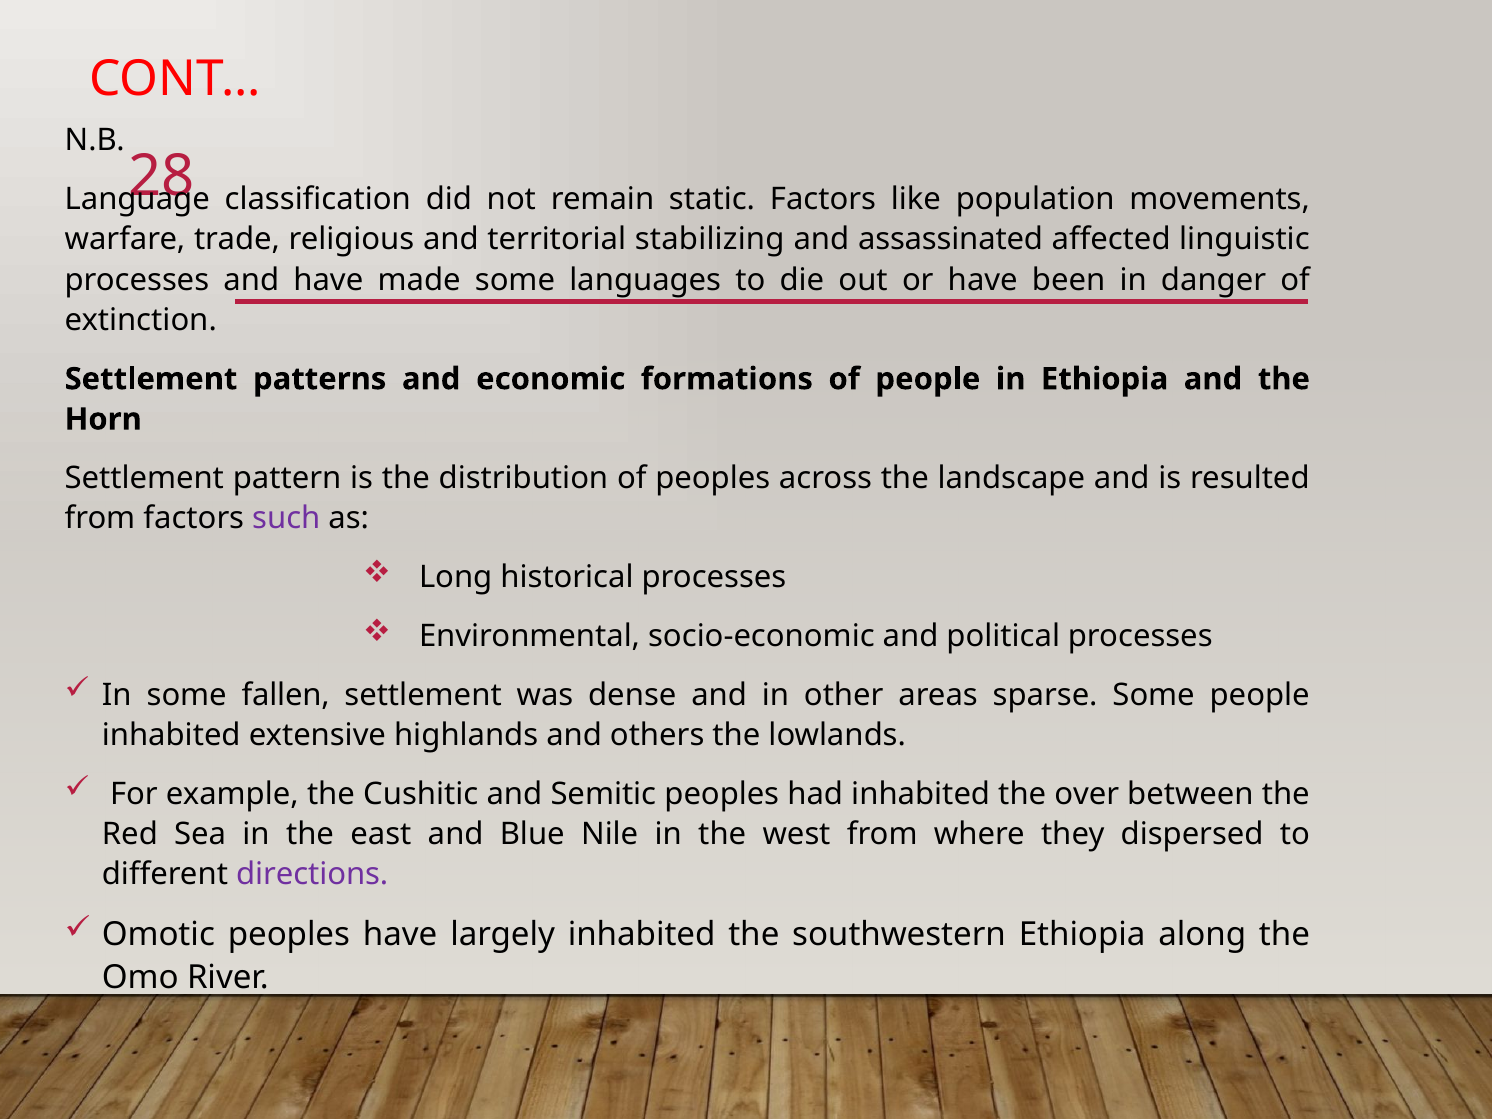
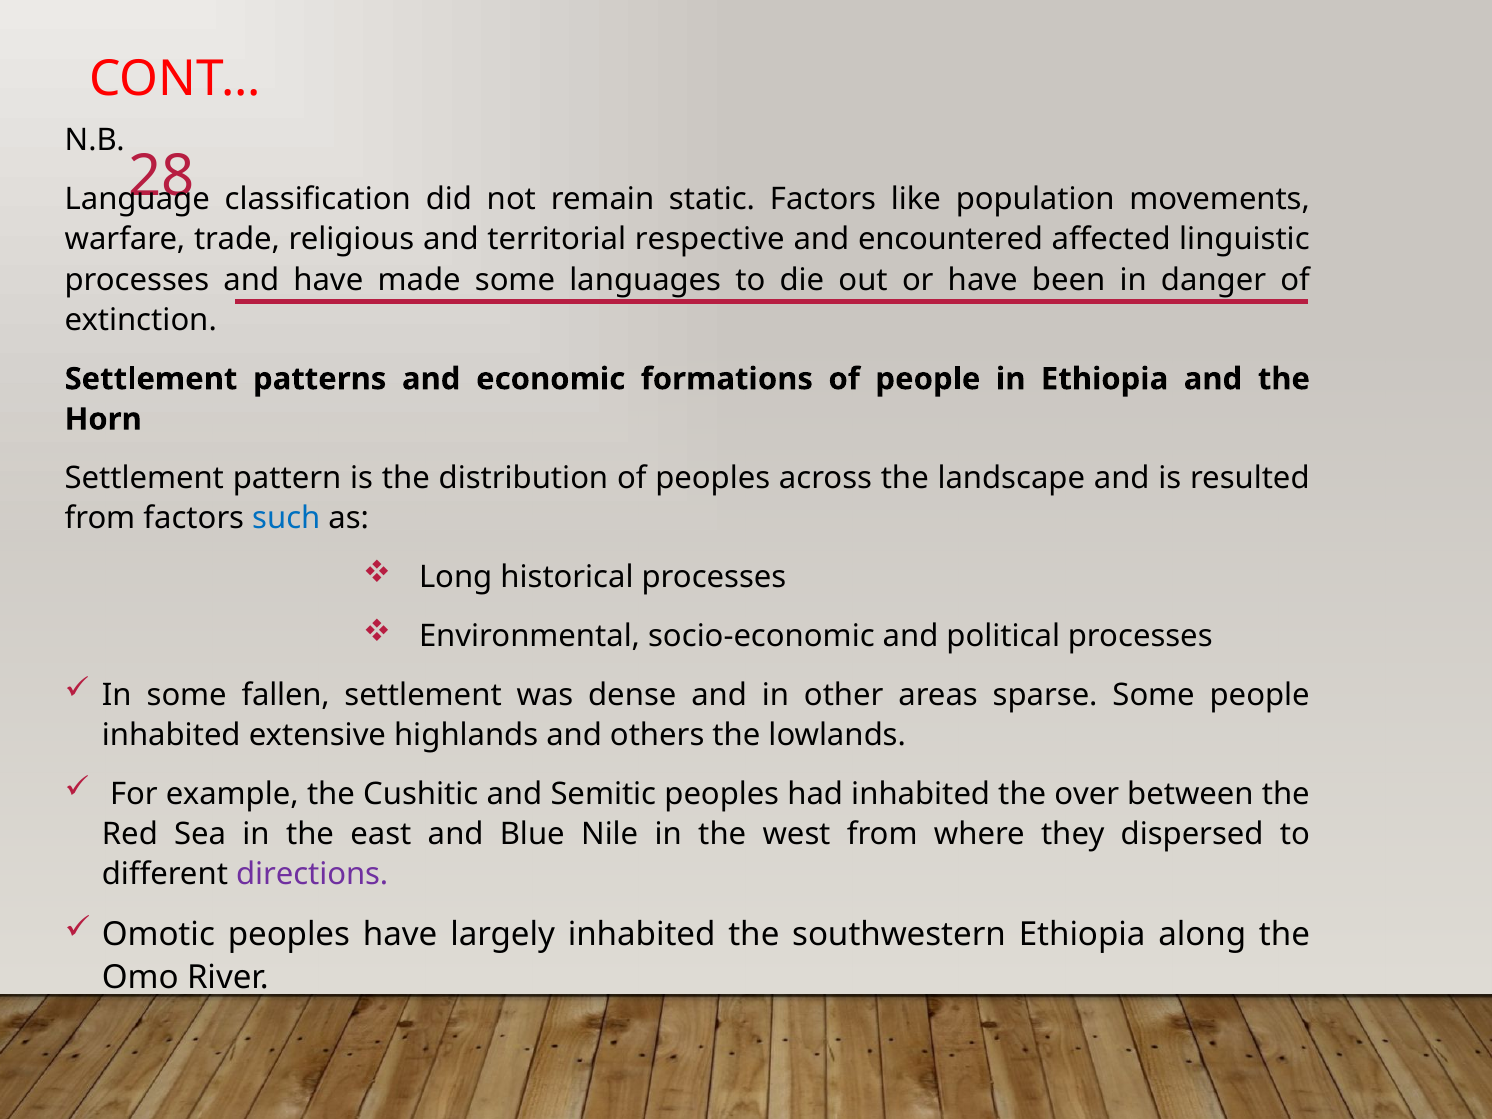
stabilizing: stabilizing -> respective (710, 240)
assassinated: assassinated -> encountered (951, 240)
such colour: purple -> blue (286, 518)
